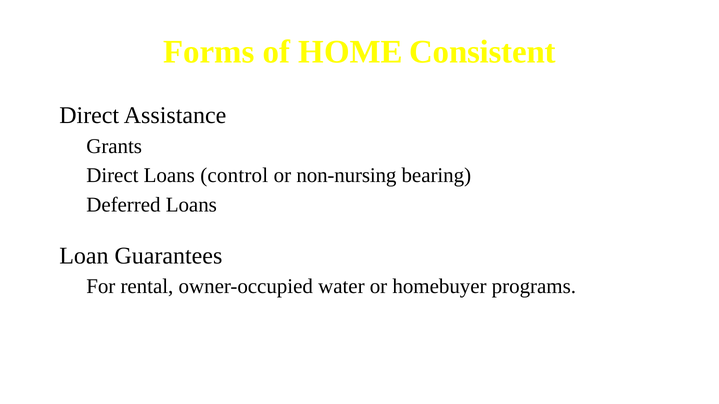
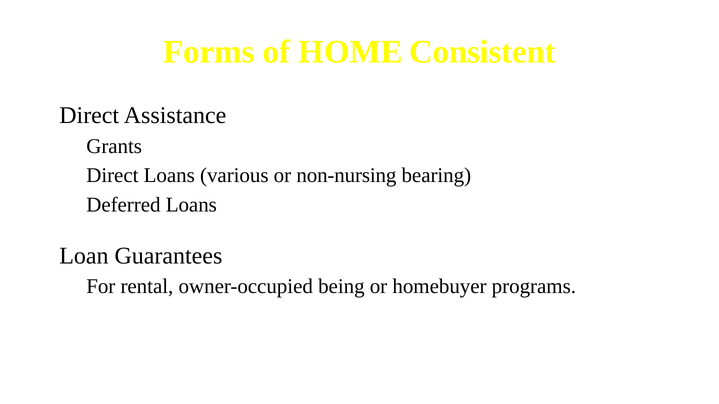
control: control -> various (234, 176)
water: water -> being (341, 287)
